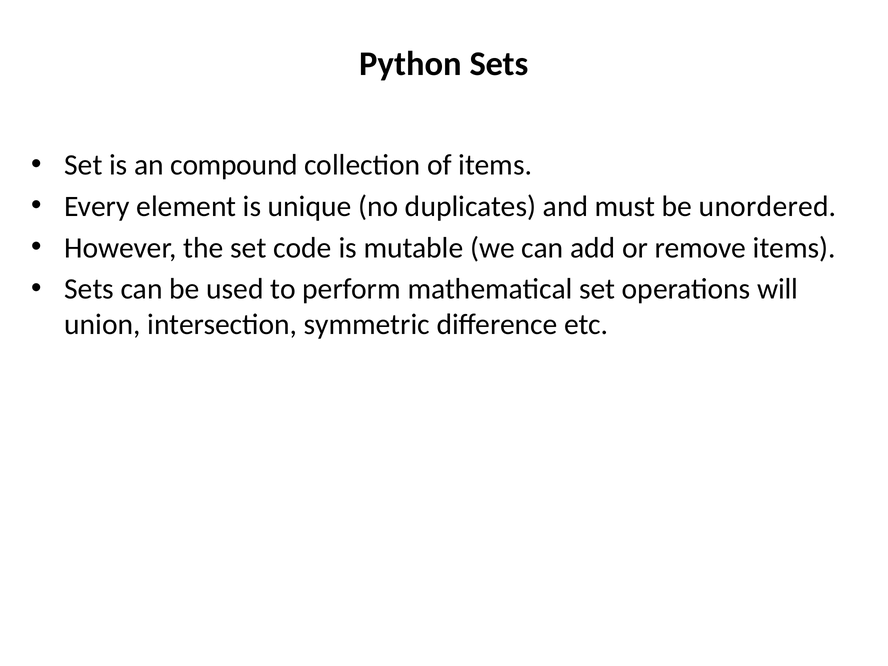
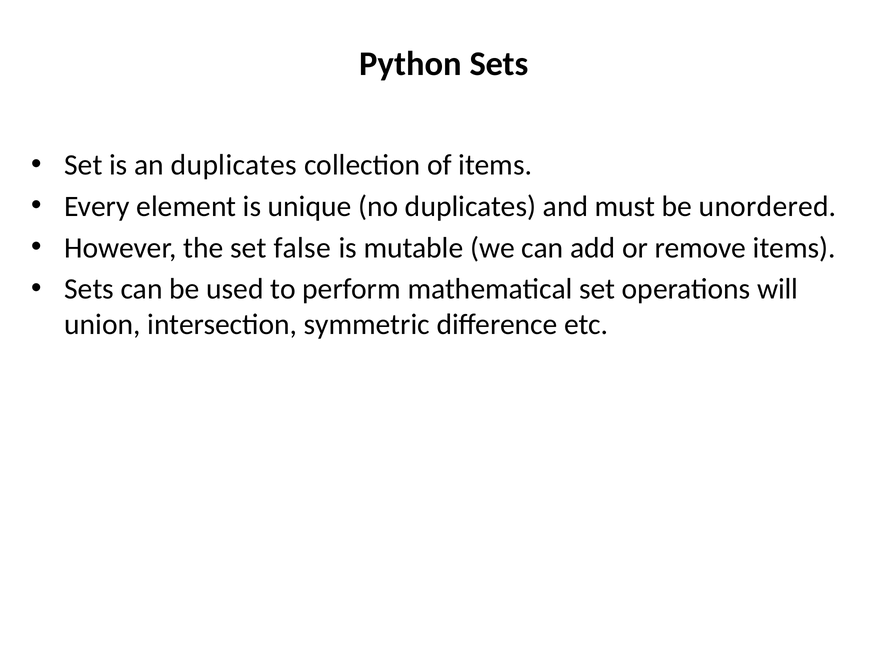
an compound: compound -> duplicates (234, 165)
code: code -> false (302, 248)
